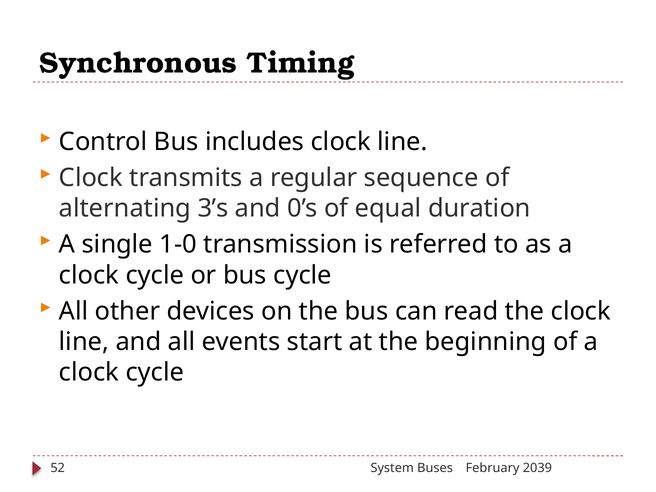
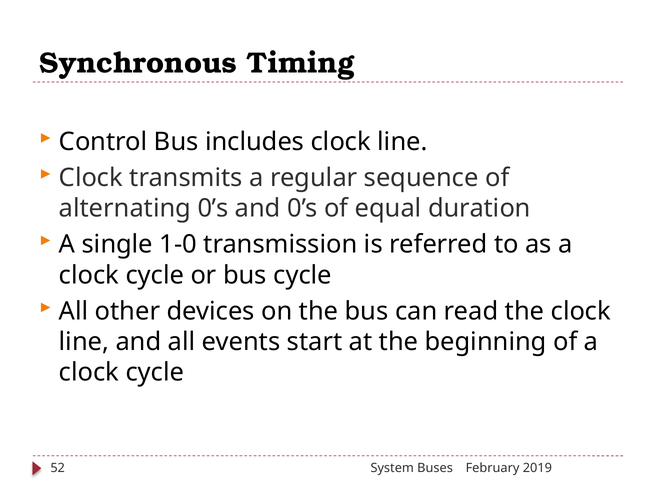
alternating 3’s: 3’s -> 0’s (213, 208)
2039: 2039 -> 2019 (537, 468)
